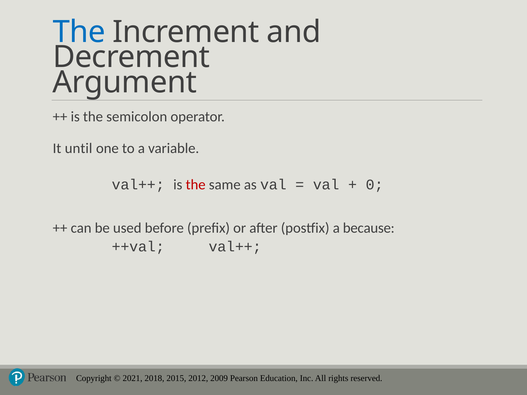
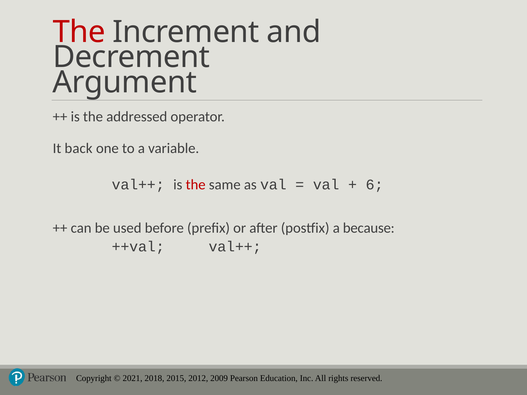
The colour: blue -> red (79, 32)
semicolon: semicolon -> addressed (137, 117)
until: until -> back (79, 148)
0: 0 -> 6 (375, 185)
